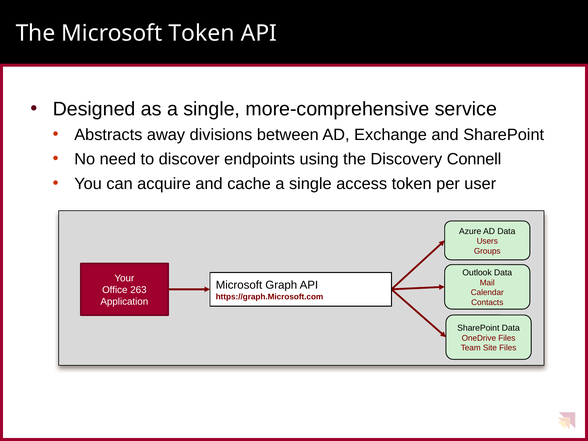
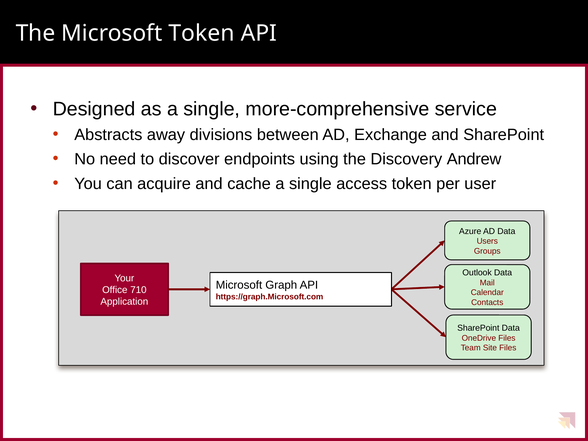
Connell: Connell -> Andrew (474, 159)
263: 263 -> 710 (138, 290)
